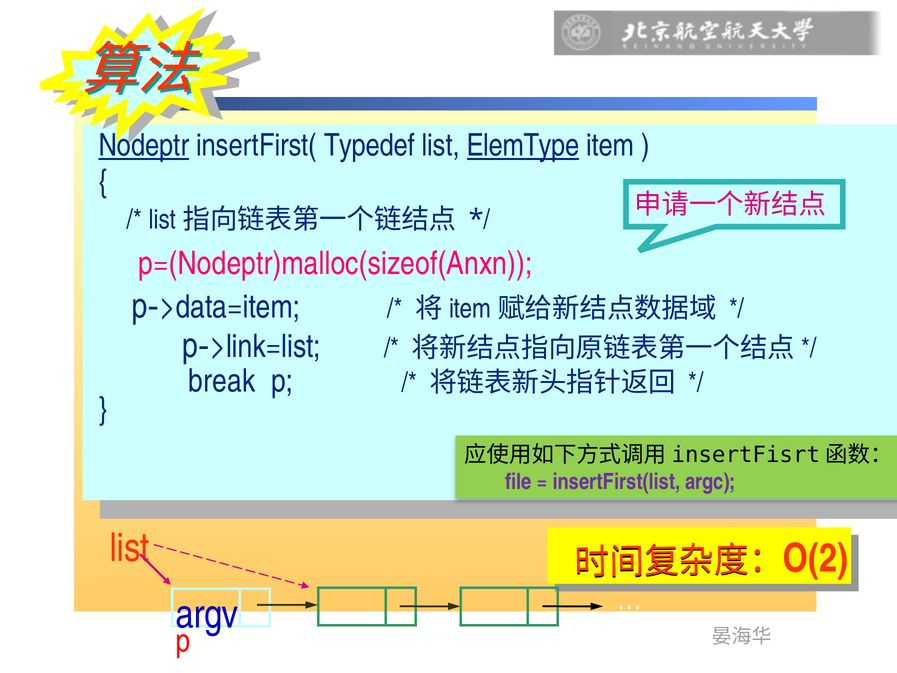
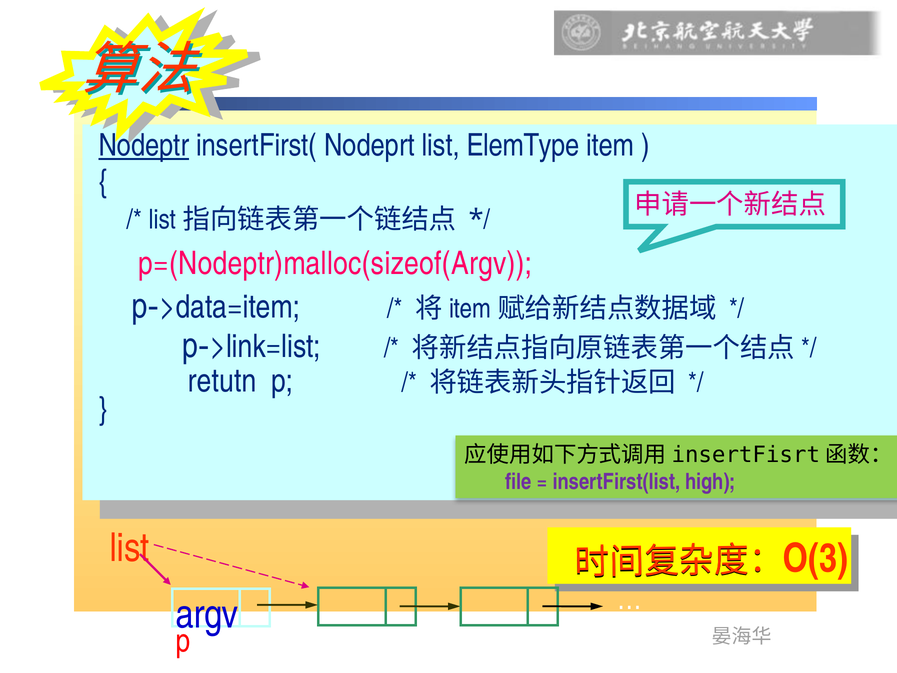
Typedef: Typedef -> Nodeprt (369, 145)
ElemType underline: present -> none (523, 145)
p=(Nodeptr)malloc(sizeof(Anxn: p=(Nodeptr)malloc(sizeof(Anxn -> p=(Nodeptr)malloc(sizeof(Argv (335, 263)
break: break -> retutn (222, 381)
argc: argc -> high (710, 482)
O(2: O(2 -> O(3 (815, 558)
